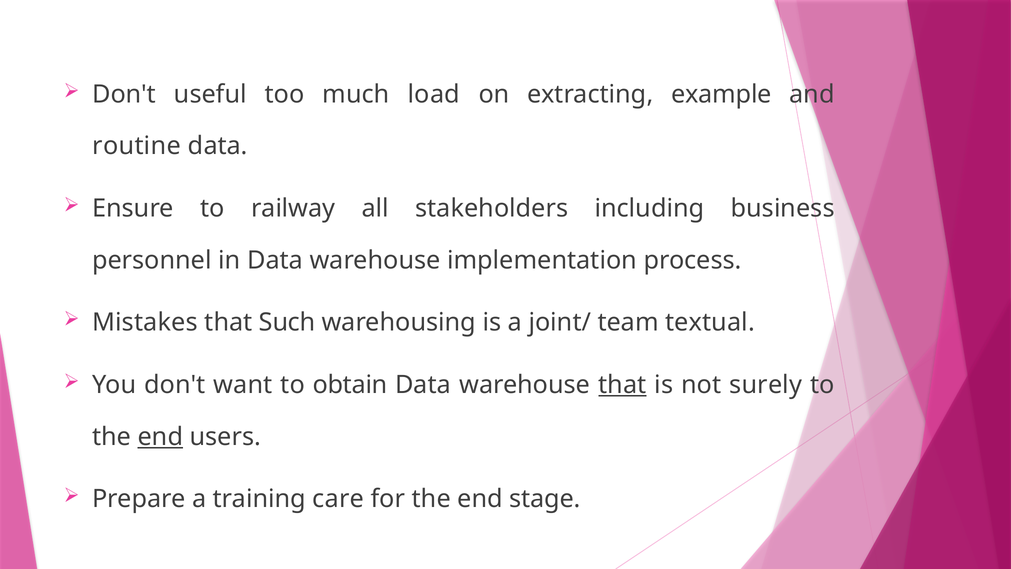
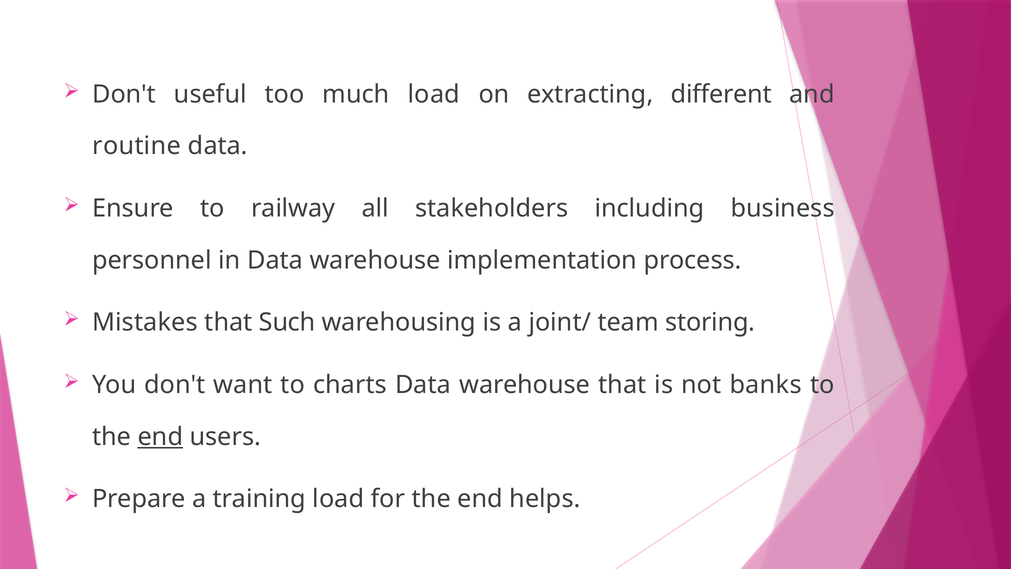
example: example -> different (721, 94)
textual: textual -> storing (710, 322)
obtain: obtain -> charts (350, 385)
that underline: present -> none (622, 385)
surely: surely -> banks (766, 385)
training care: care -> load (338, 499)
stage: stage -> helps (545, 499)
